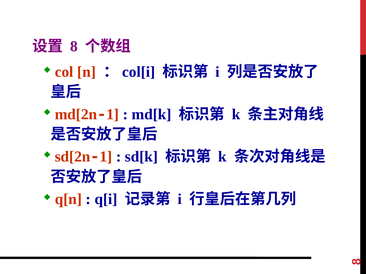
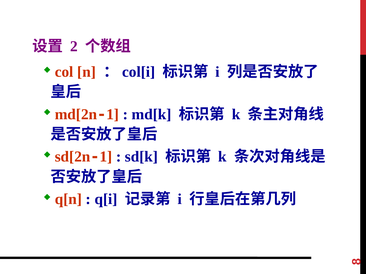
8: 8 -> 2 (74, 46)
